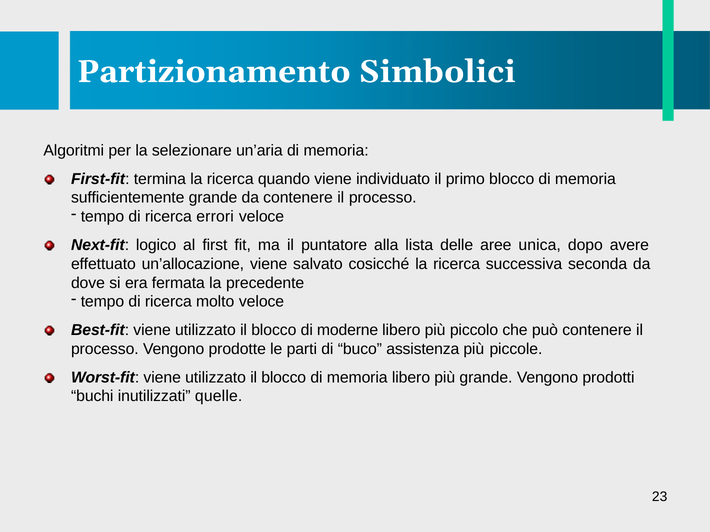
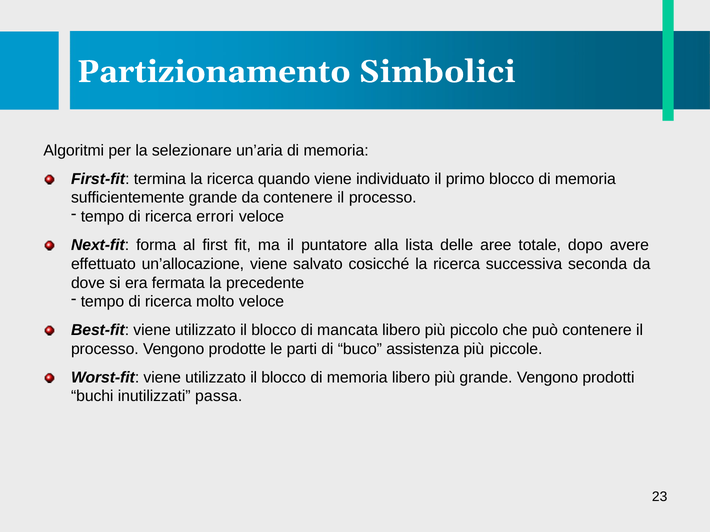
logico: logico -> forma (156, 245)
unica: unica -> totale (540, 245)
moderne: moderne -> mancata (348, 330)
quelle: quelle -> passa (219, 397)
